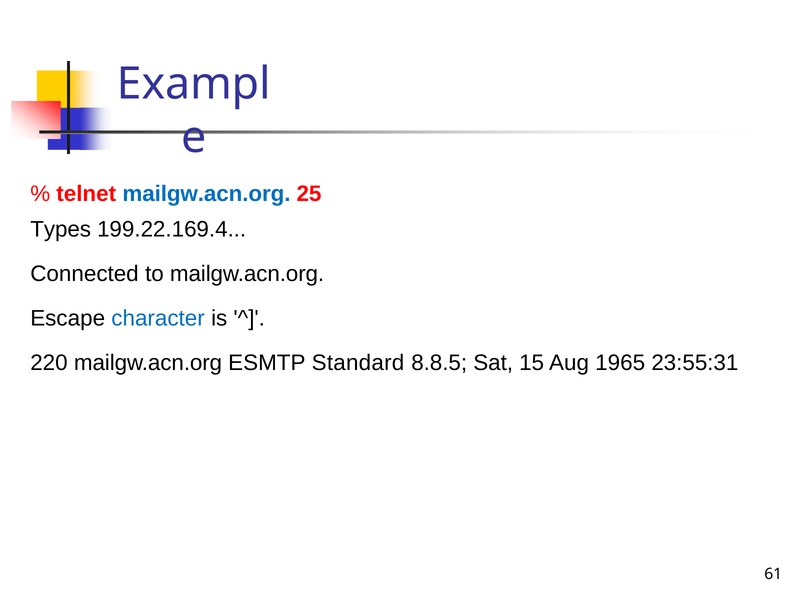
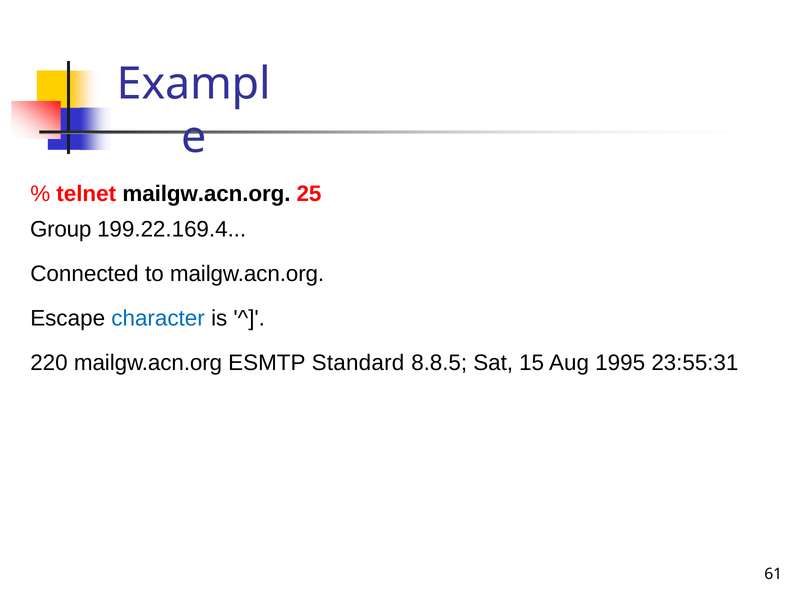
mailgw.acn.org colour: blue -> black (206, 194)
Types: Types -> Group (61, 230)
1965: 1965 -> 1995 (620, 363)
